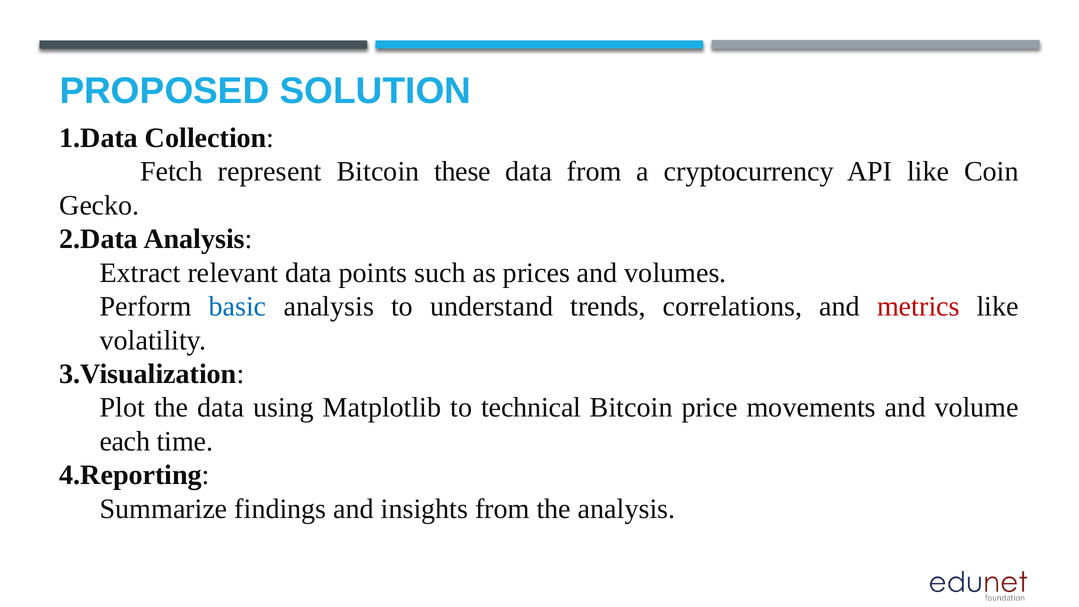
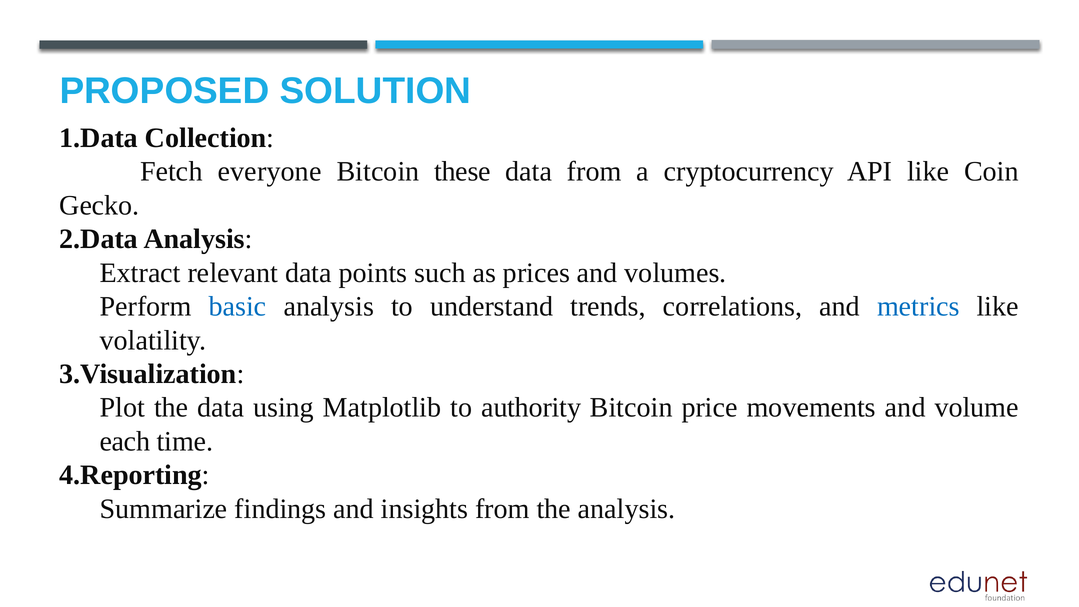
represent: represent -> everyone (270, 172)
metrics colour: red -> blue (918, 307)
technical: technical -> authority (531, 408)
